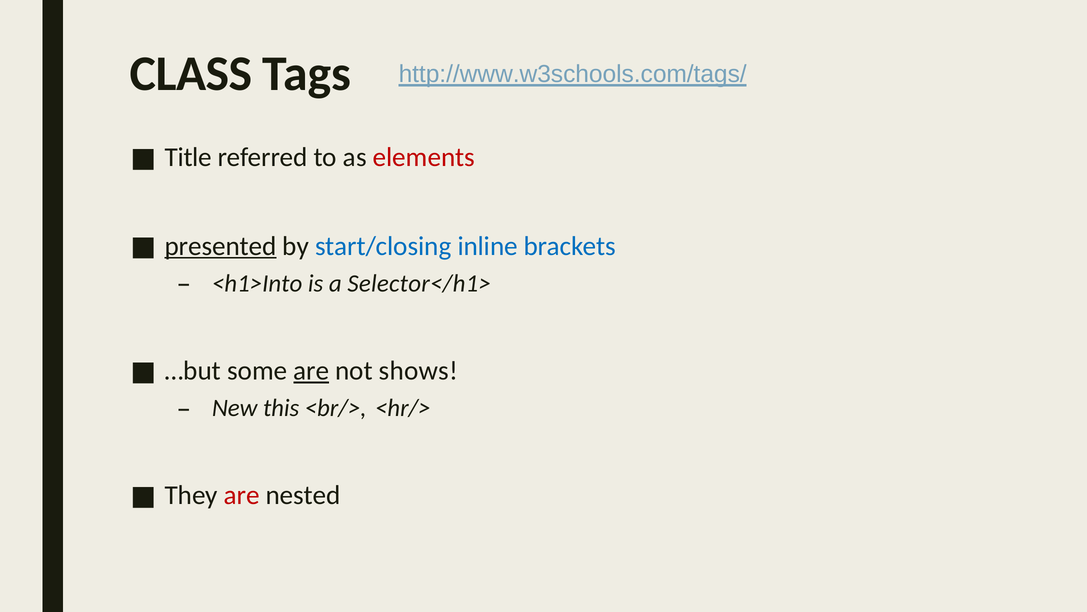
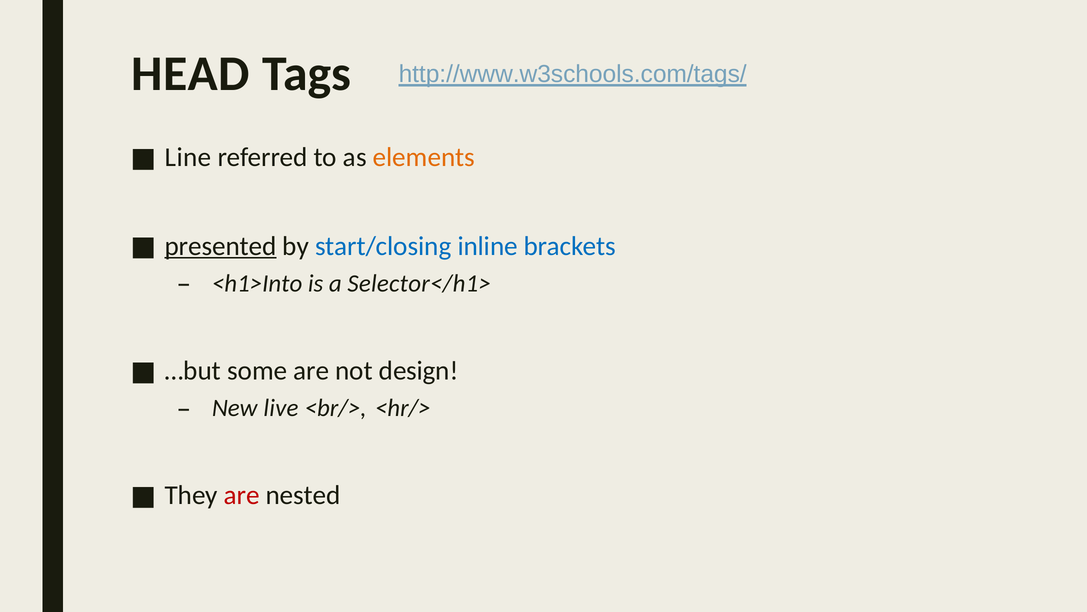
CLASS: CLASS -> HEAD (191, 74)
Title: Title -> Line (188, 157)
elements colour: red -> orange (424, 157)
are underline: present -> none (311, 370)
shows: shows -> design (419, 370)
this: this -> live (281, 408)
